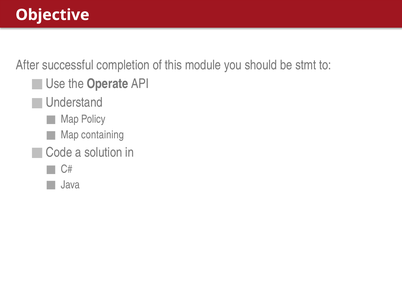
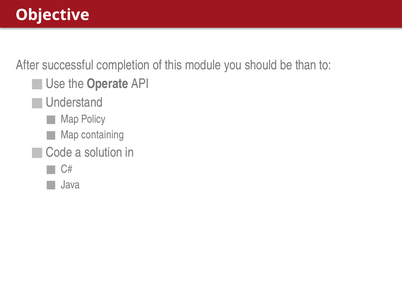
stmt: stmt -> than (306, 65)
